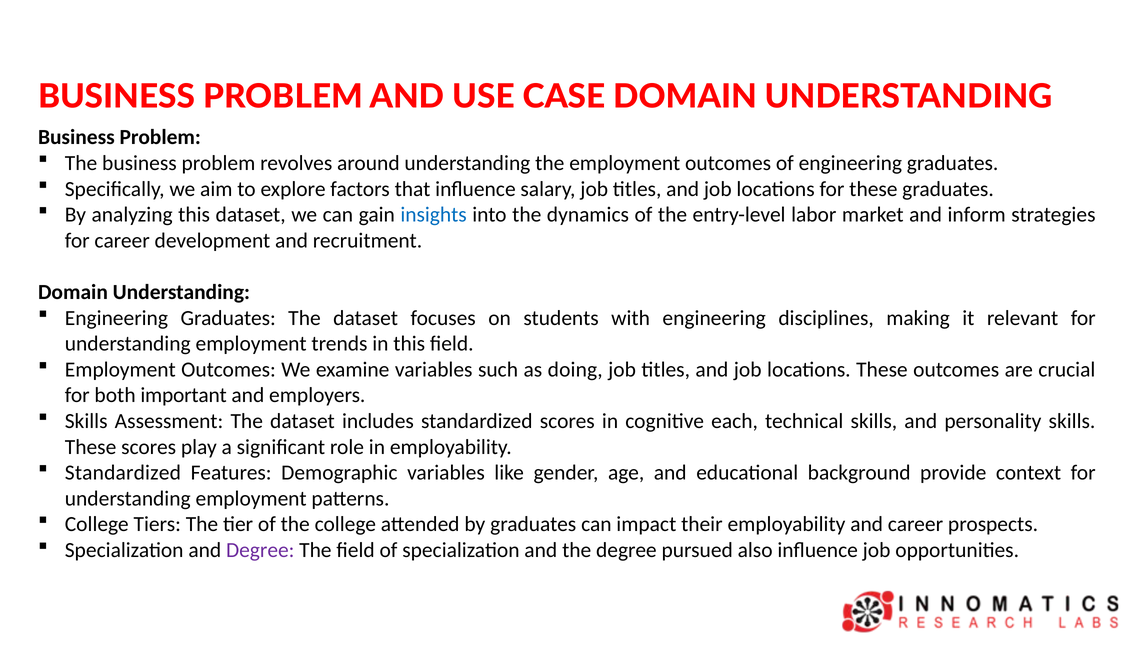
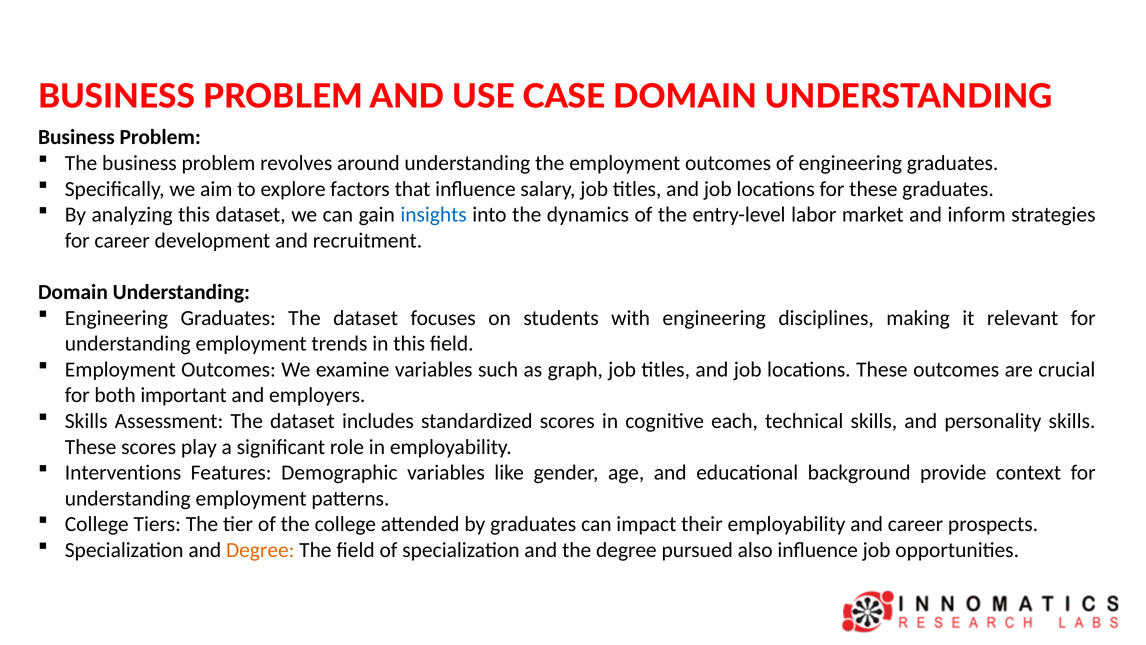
doing: doing -> graph (575, 369)
Standardized: Standardized -> Interventions (123, 472)
Degree colour: purple -> orange (260, 550)
